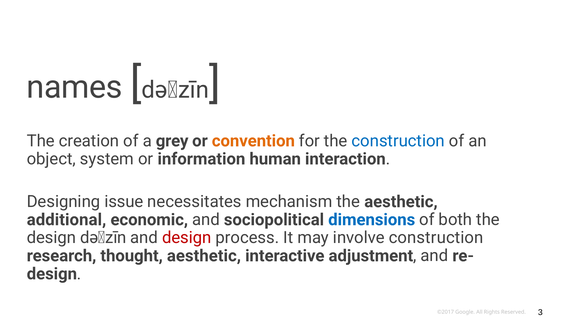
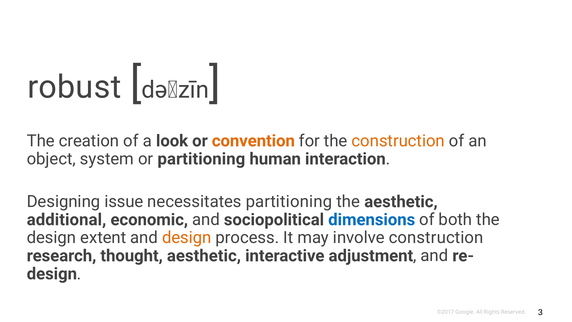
names: names -> robust (74, 87)
grey: grey -> look (172, 141)
construction colour: blue -> orange (398, 141)
or information: information -> partitioning (201, 159)
necessitates mechanism: mechanism -> partitioning (289, 202)
design dəˈzīn: dəˈzīn -> extent (103, 238)
design colour: red -> orange (187, 238)
